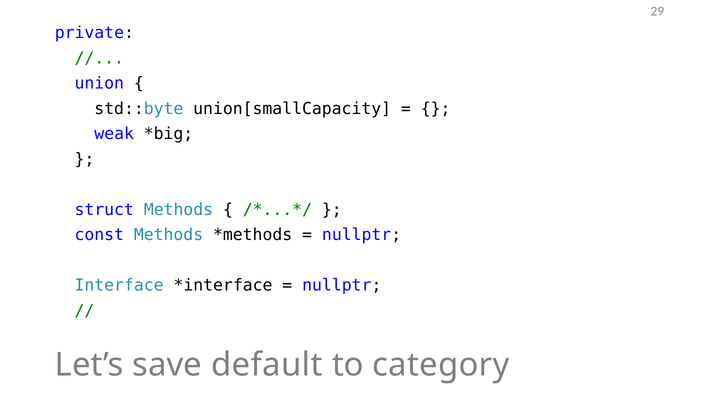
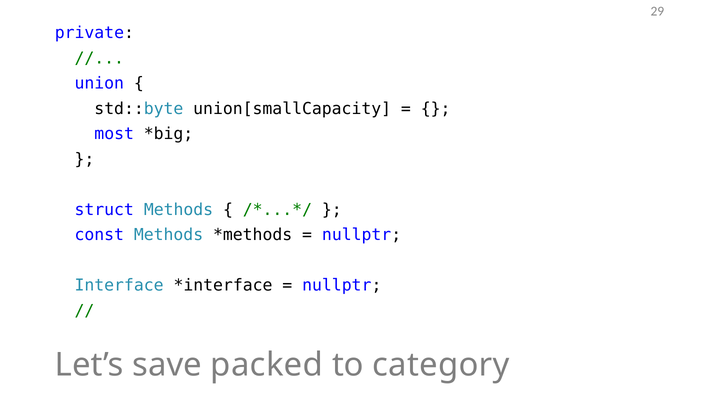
weak: weak -> most (114, 134)
default: default -> packed (267, 365)
